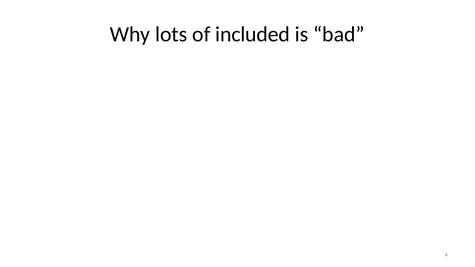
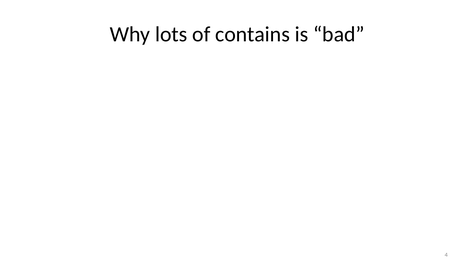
included: included -> contains (253, 34)
